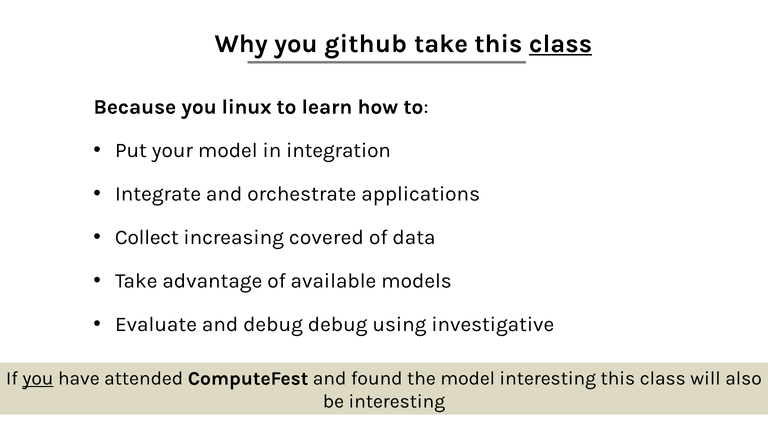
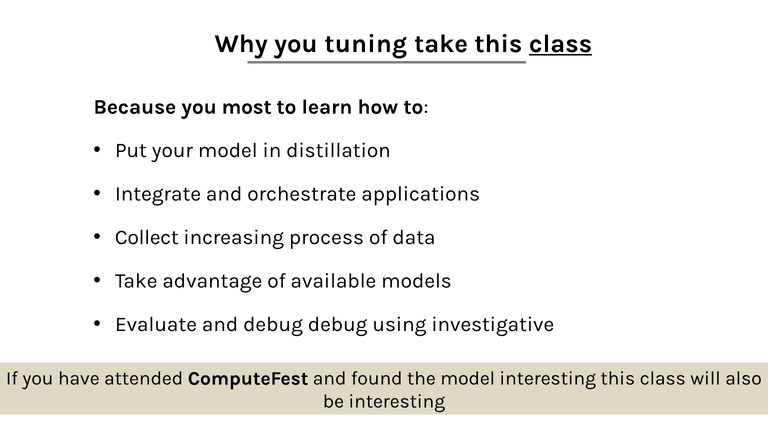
github: github -> tuning (366, 44)
linux: linux -> most (247, 107)
integration: integration -> distillation (338, 150)
covered: covered -> process (326, 237)
you underline: present -> none (38, 378)
